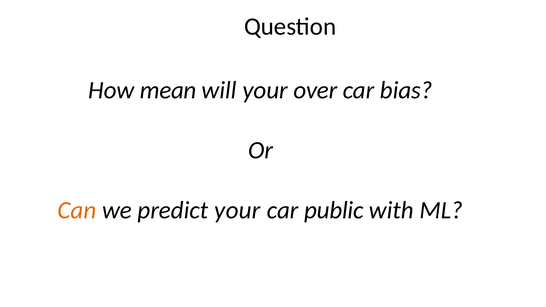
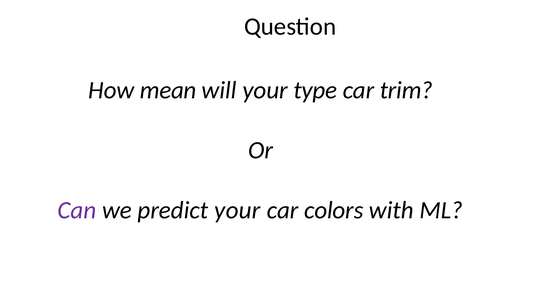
over: over -> type (315, 90)
bias: bias -> trim (406, 90)
Can colour: orange -> purple (77, 210)
public: public -> colors (334, 210)
